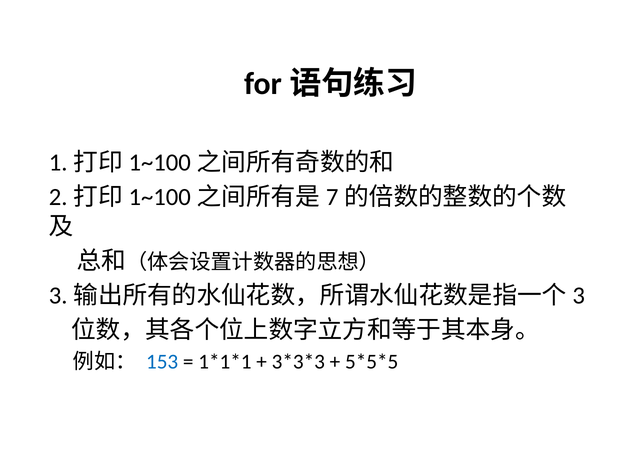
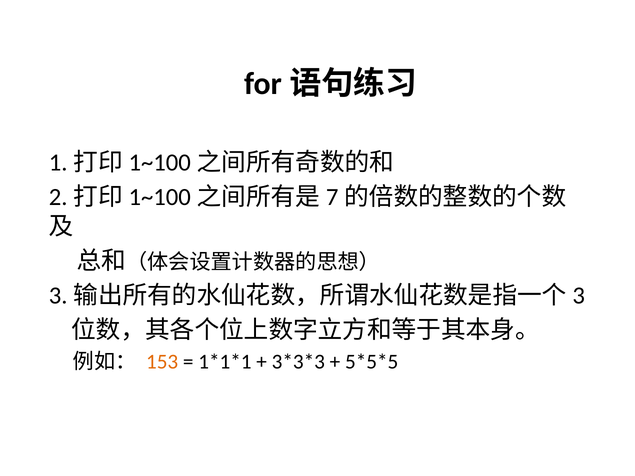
153 colour: blue -> orange (162, 362)
